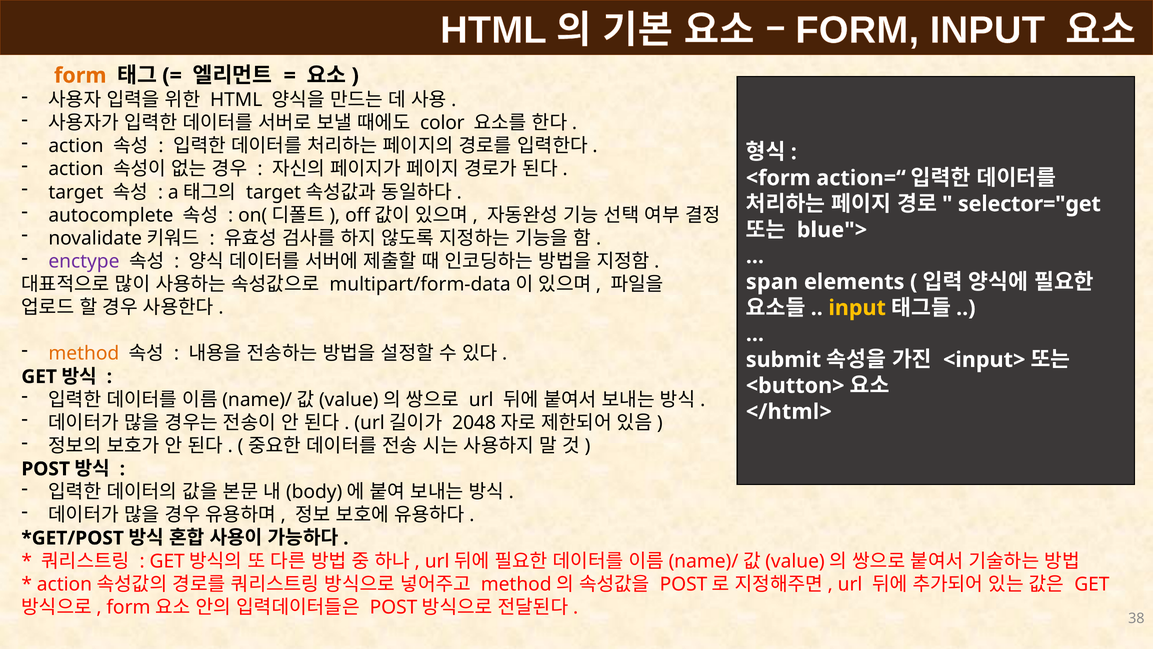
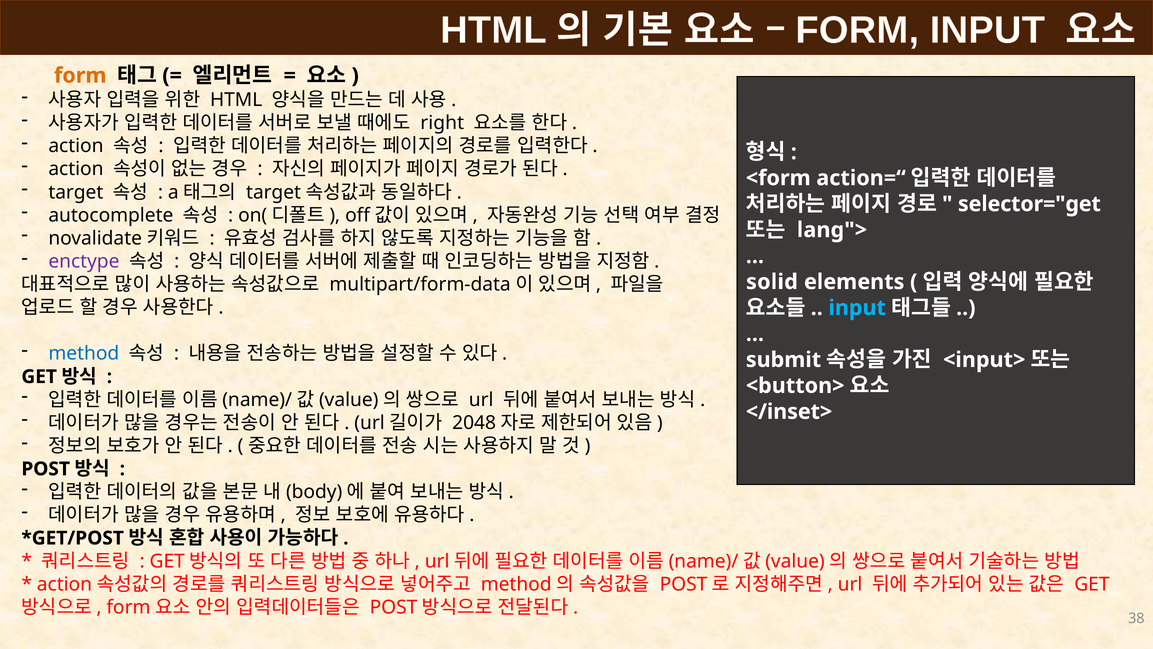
color: color -> right (442, 123)
blue">: blue"> -> lang"> (832, 230)
span: span -> solid (772, 282)
input colour: yellow -> light blue (857, 308)
method colour: orange -> blue (84, 353)
</html>: </html> -> </inset> (789, 411)
